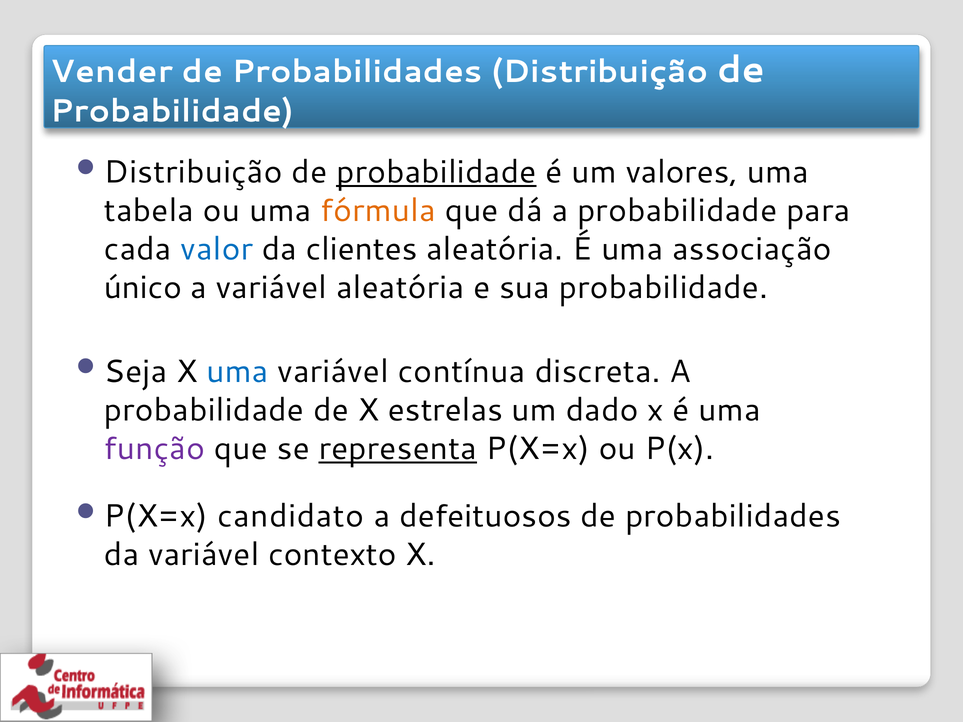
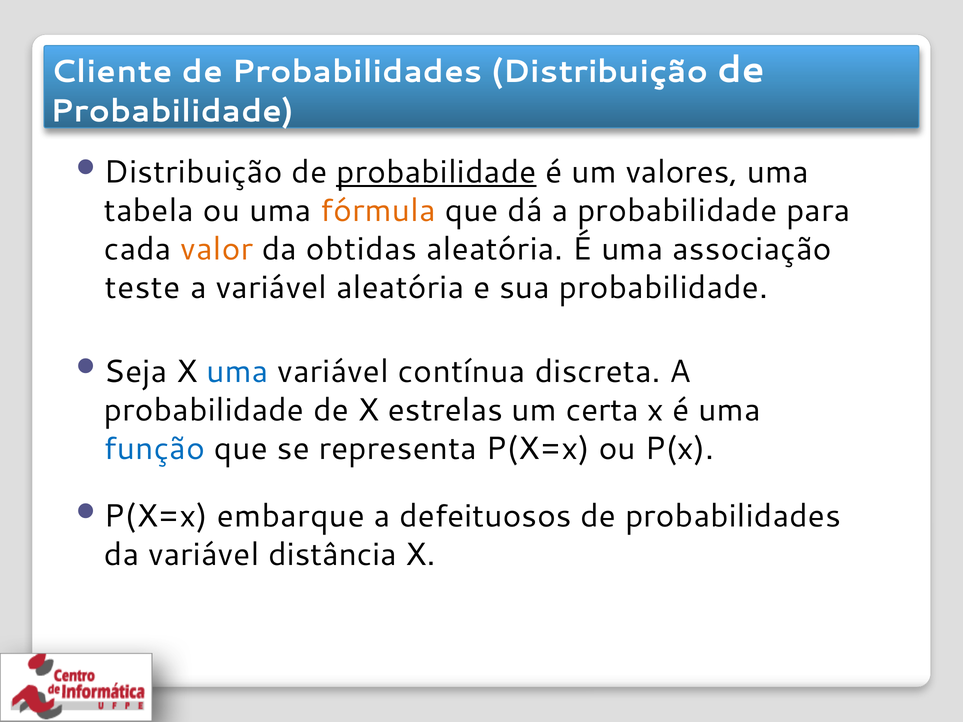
Vender: Vender -> Cliente (112, 72)
valor colour: blue -> orange (217, 249)
clientes: clientes -> obtidas (362, 249)
único: único -> teste (143, 288)
dado: dado -> certa (602, 410)
função colour: purple -> blue (155, 449)
representa underline: present -> none (398, 449)
candidato: candidato -> embarque (291, 516)
contexto: contexto -> distância (333, 555)
